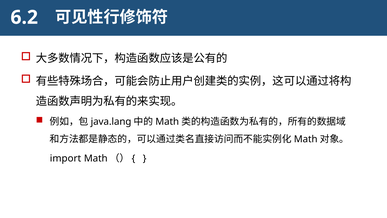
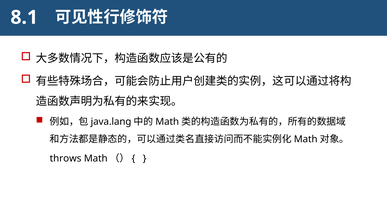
6.2: 6.2 -> 8.1 (24, 17)
import: import -> throws (66, 158)
